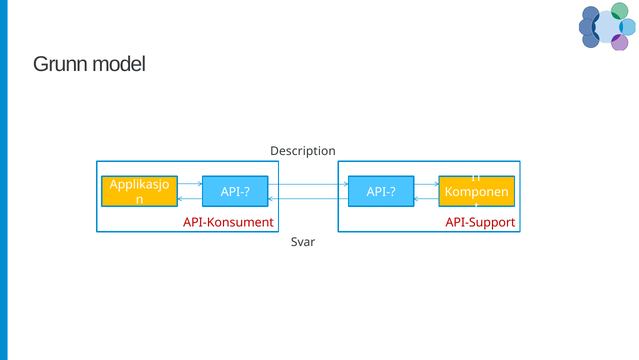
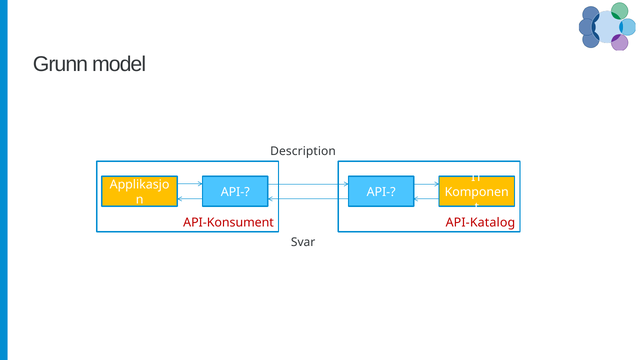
API-Support: API-Support -> API-Katalog (480, 222)
